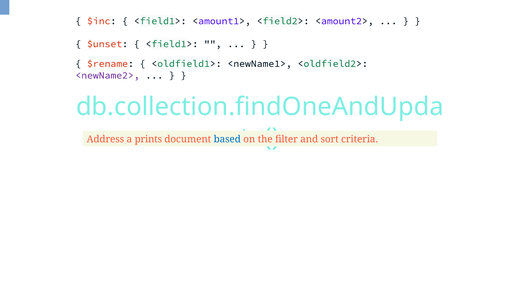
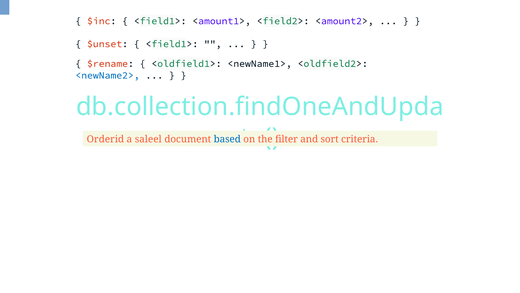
<newName2> colour: purple -> blue (108, 75)
Address: Address -> Orderid (105, 139)
prints: prints -> saleel (148, 139)
